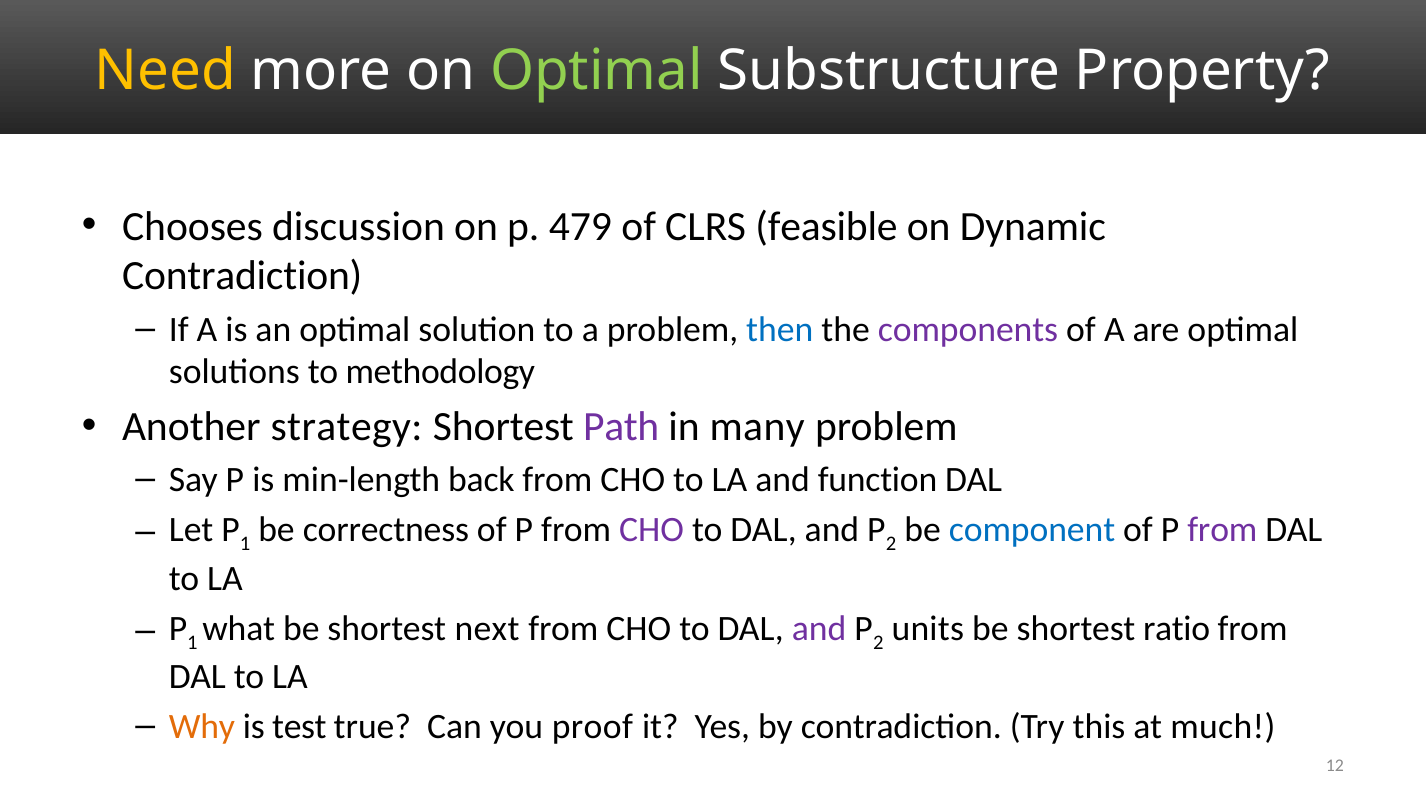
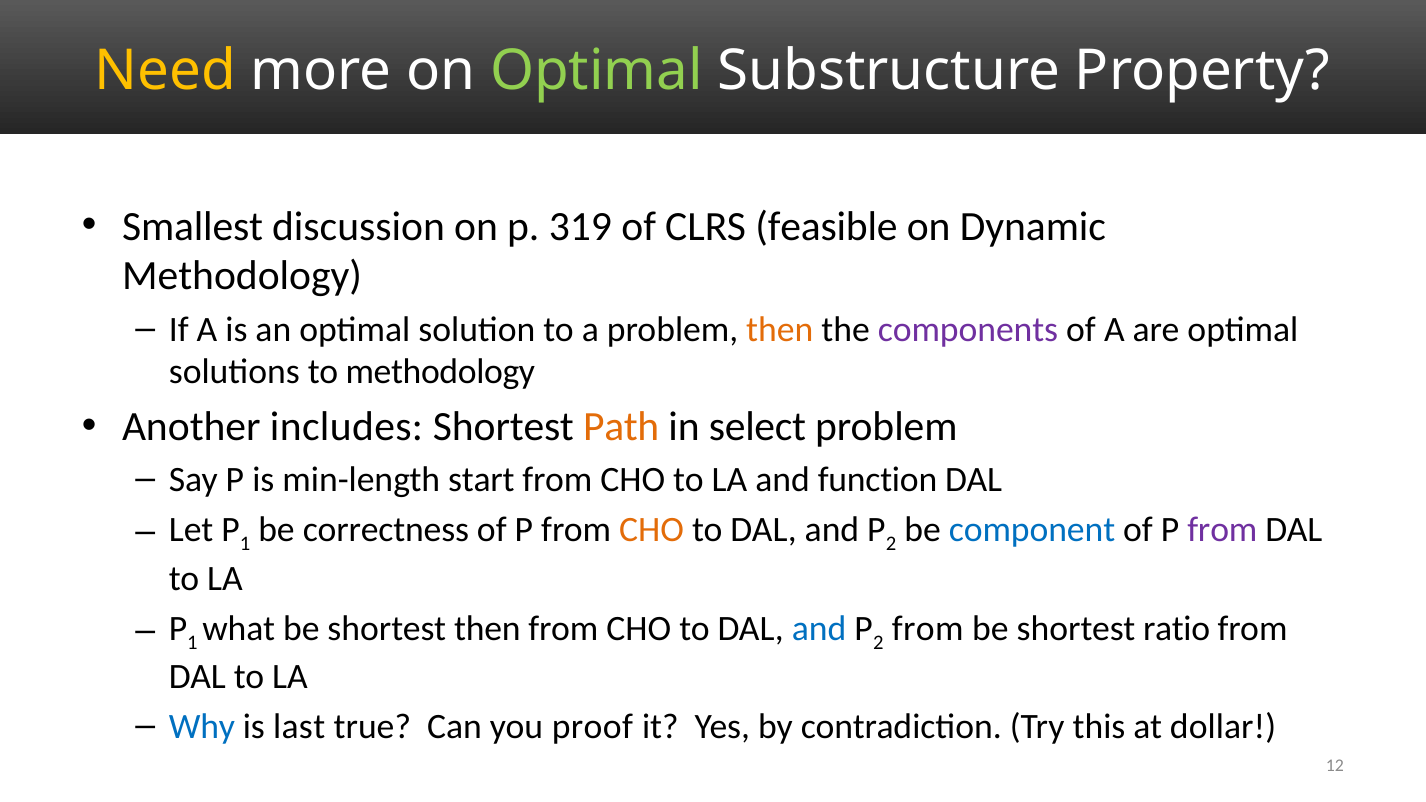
Chooses: Chooses -> Smallest (193, 226)
479: 479 -> 319 (580, 226)
Contradiction: Contradiction -> Methodology (242, 276)
then colour: blue -> orange (780, 329)
strategy: strategy -> includes (347, 427)
Path colour: purple -> orange (621, 427)
many: many -> select (757, 427)
back: back -> start (481, 480)
CHO colour: purple -> orange (652, 530)
shortest next: next -> then (487, 629)
and colour: purple -> blue (819, 629)
units: units -> from (928, 629)
Why colour: orange -> blue (202, 727)
test: test -> last (299, 727)
much: much -> dollar (1223, 727)
